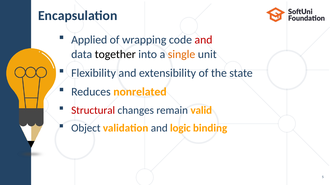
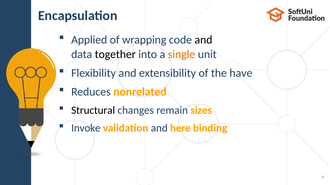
and colour: red -> black (203, 40)
state: state -> have (241, 73)
Structural colour: red -> black (93, 111)
valid: valid -> sizes (201, 111)
Object: Object -> Invoke (86, 129)
logic: logic -> here (180, 129)
